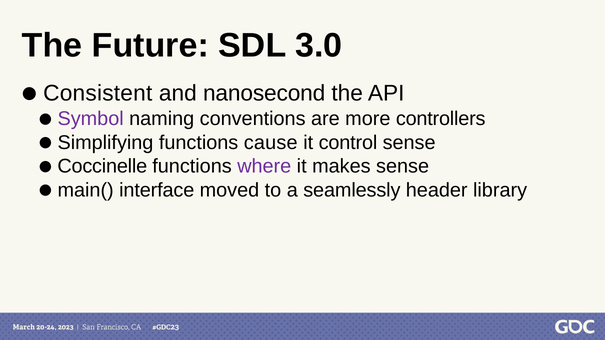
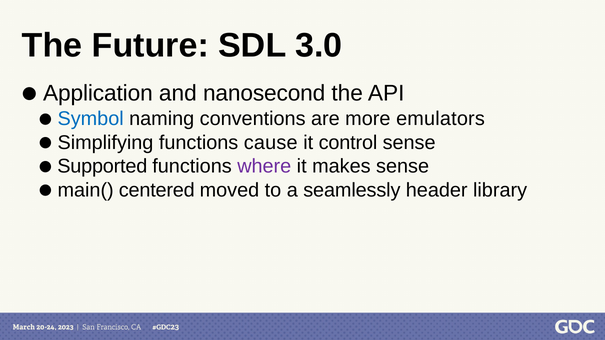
Consistent: Consistent -> Application (98, 93)
Symbol colour: purple -> blue (91, 119)
controllers: controllers -> emulators (440, 119)
Coccinelle: Coccinelle -> Supported (102, 166)
interface: interface -> centered (157, 190)
